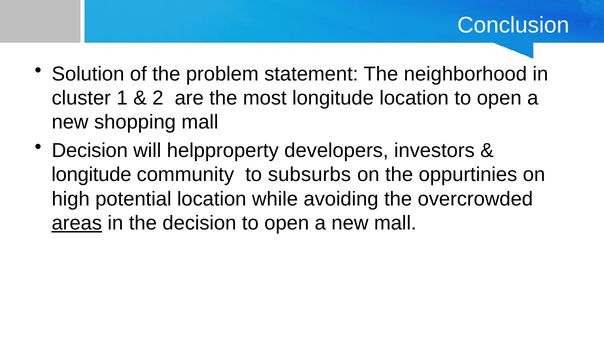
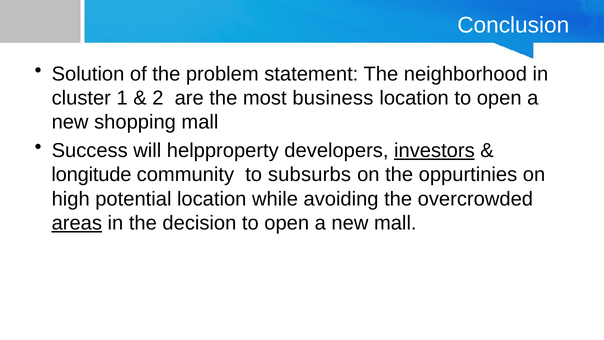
most longitude: longitude -> business (333, 98)
Decision: Decision -> Success (90, 150)
investors underline: none -> present (434, 150)
